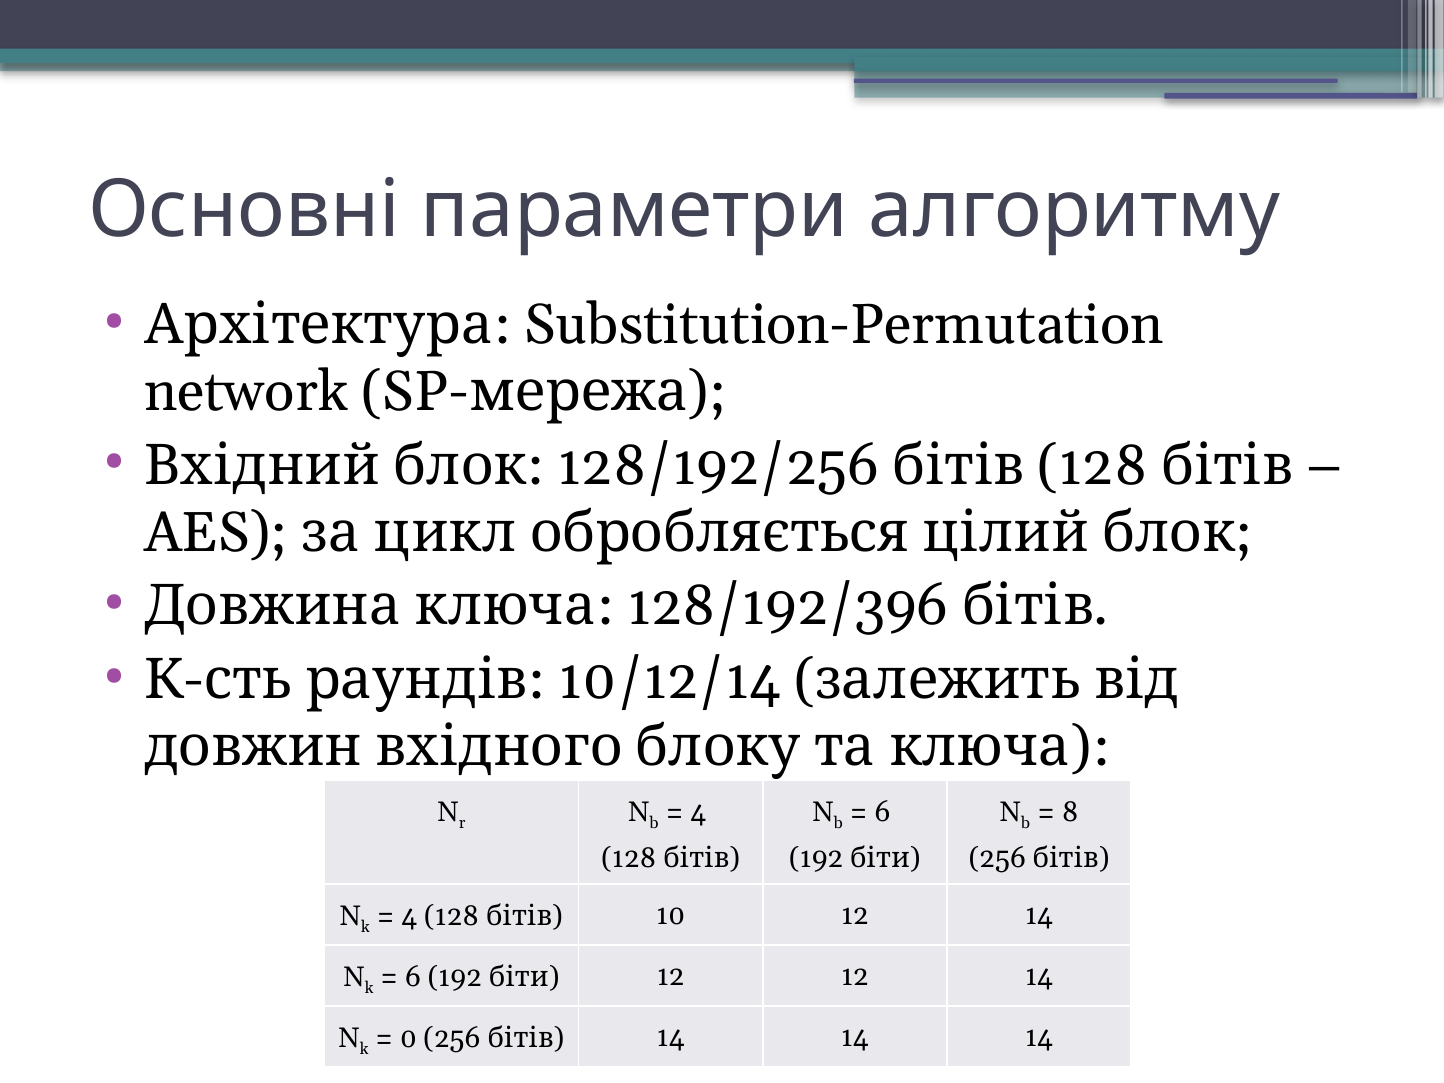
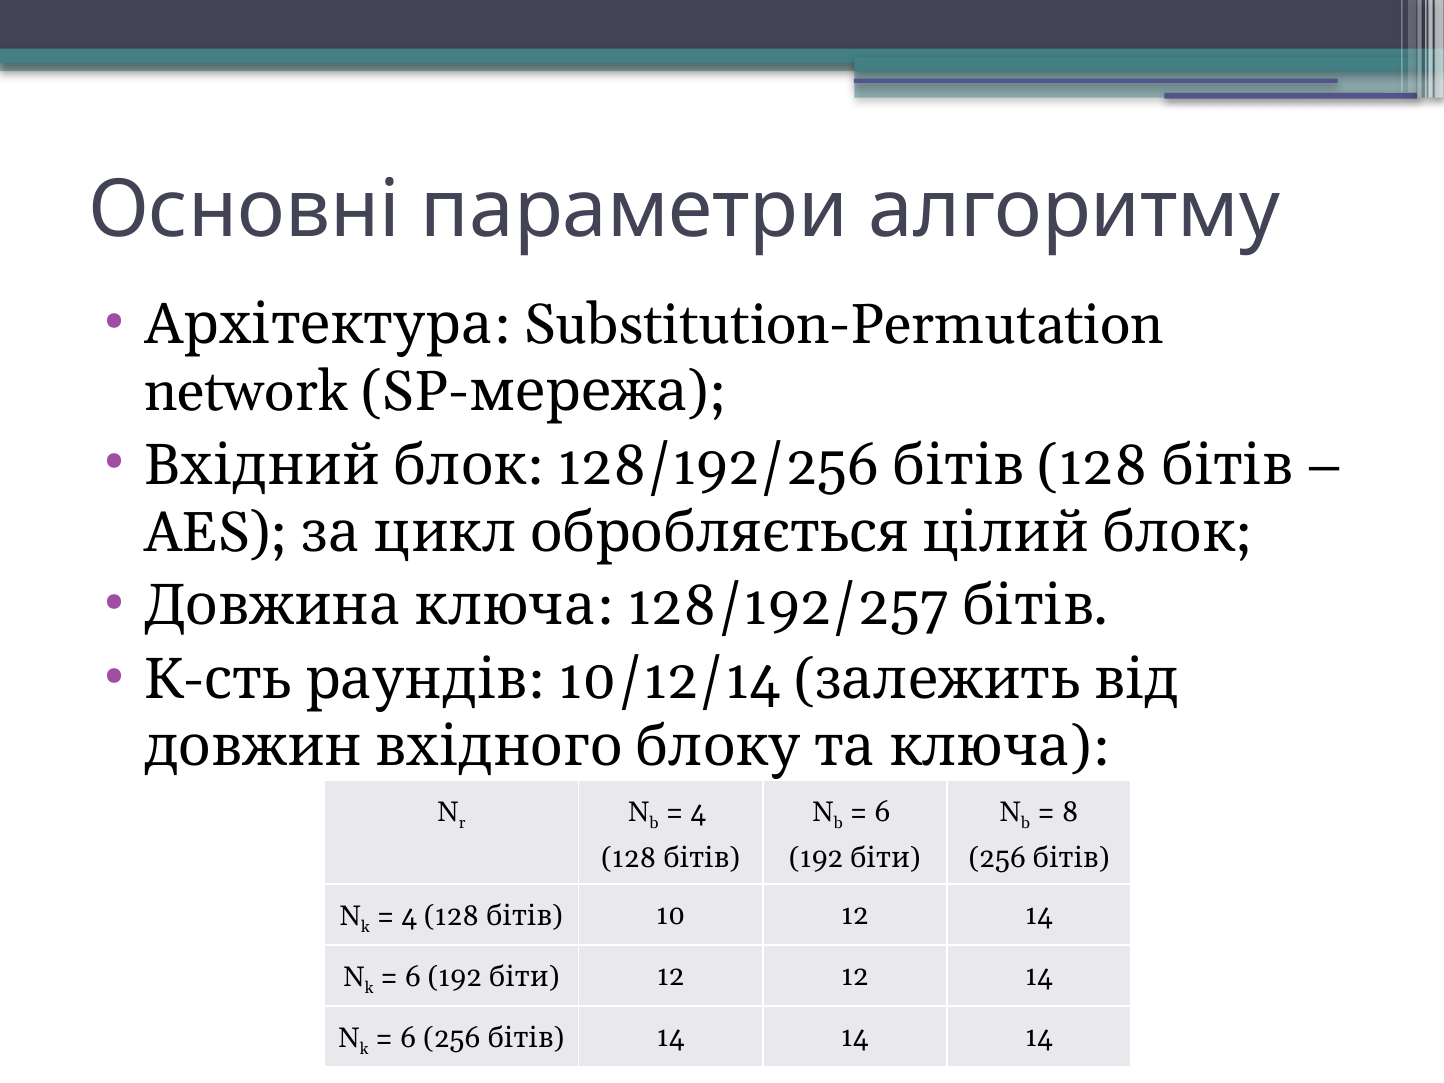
128/192/396: 128/192/396 -> 128/192/257 (788, 606)
0: 0 -> 6 (408, 1038)
